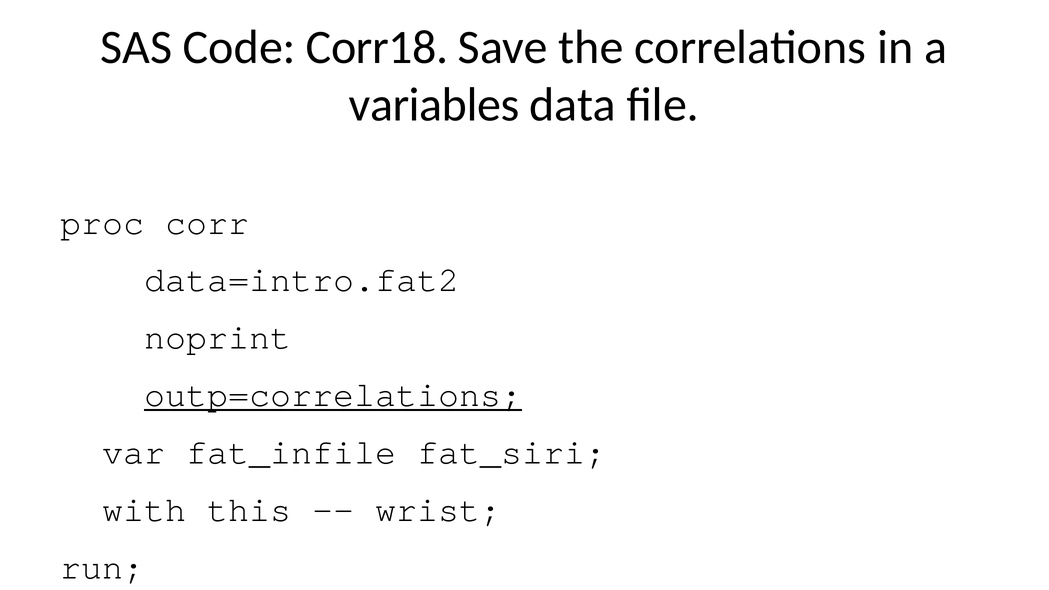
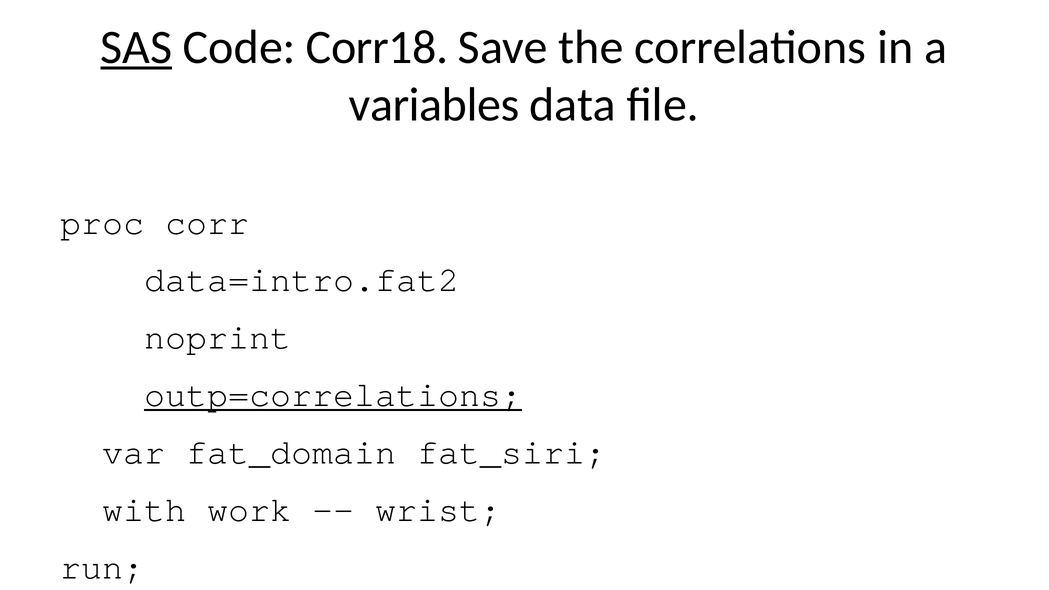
SAS underline: none -> present (136, 47)
fat_infile: fat_infile -> fat_domain (291, 452)
this: this -> work (249, 510)
